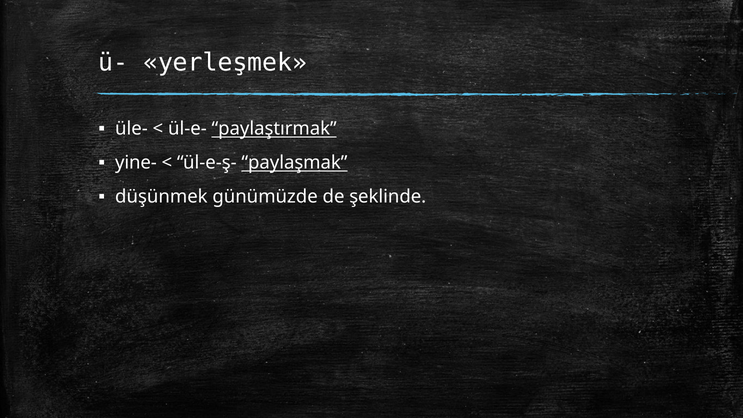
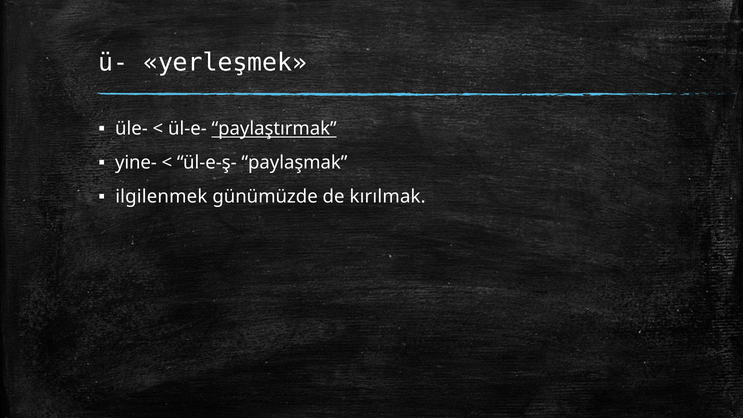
paylaşmak underline: present -> none (294, 163)
düşünmek: düşünmek -> ilgilenmek (161, 197)
şeklinde: şeklinde -> kırılmak (388, 197)
